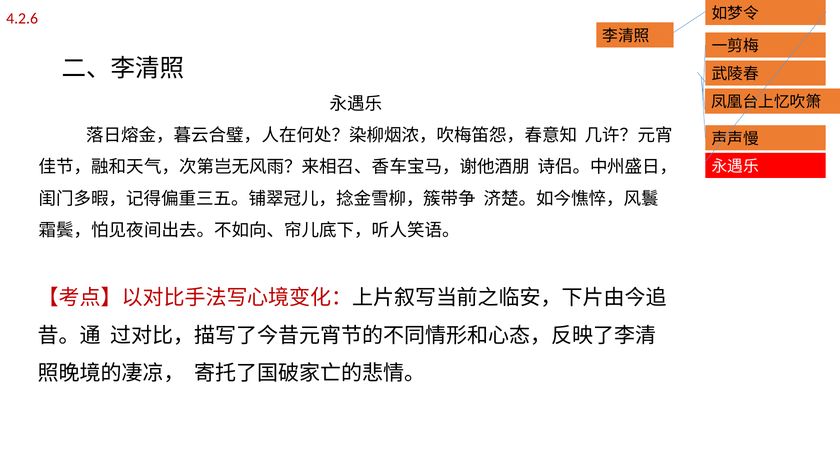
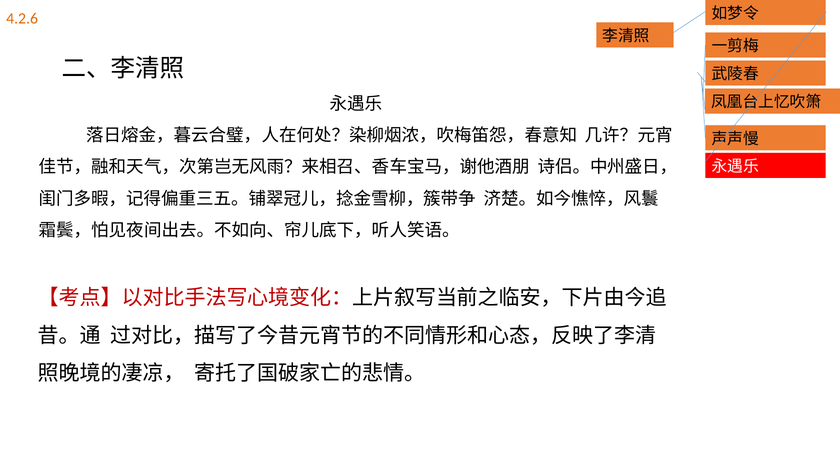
4.2.6 colour: red -> orange (22, 19)
